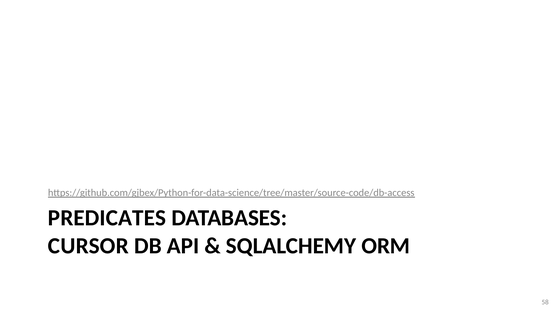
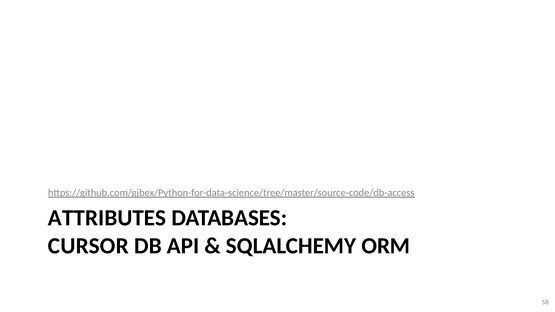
PREDICATES: PREDICATES -> ATTRIBUTES (107, 218)
